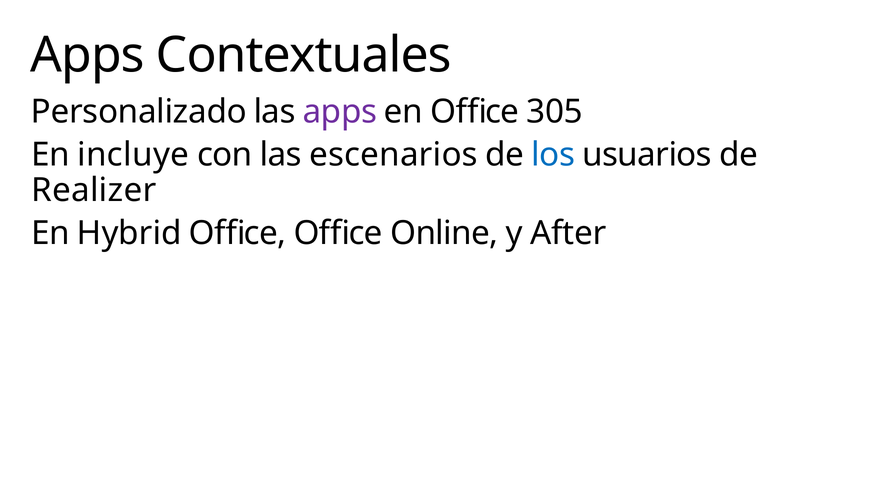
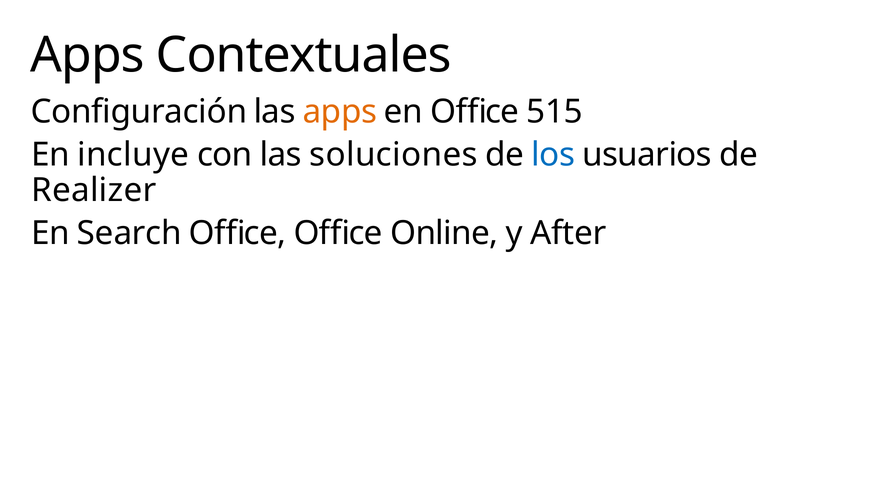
Personalizado: Personalizado -> Configuración (139, 112)
apps colour: purple -> orange (340, 112)
305: 305 -> 515 (555, 112)
escenarios: escenarios -> soluciones (393, 155)
Hybrid: Hybrid -> Search (129, 233)
